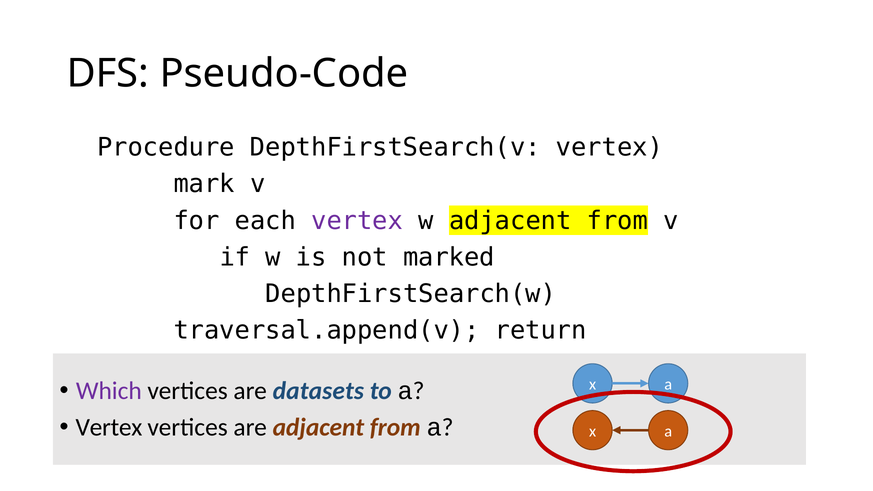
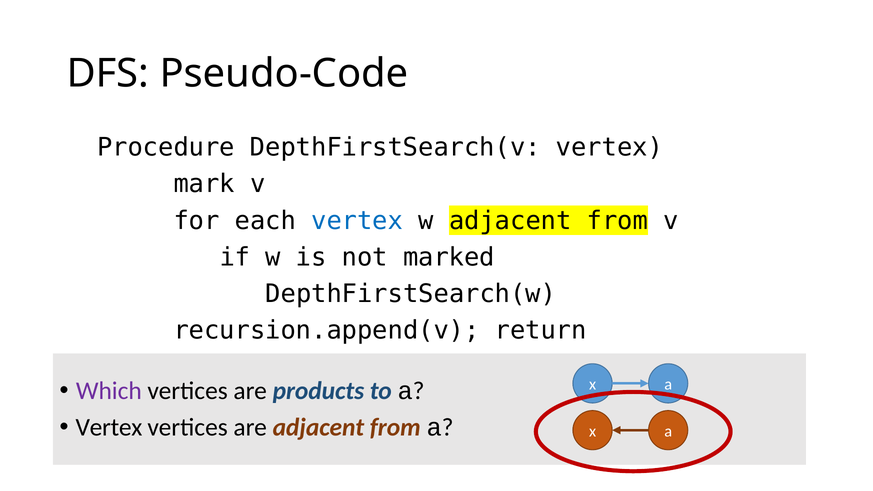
vertex colour: purple -> blue (357, 221)
traversal.append(v: traversal.append(v -> recursion.append(v (327, 330)
datasets: datasets -> products (318, 391)
